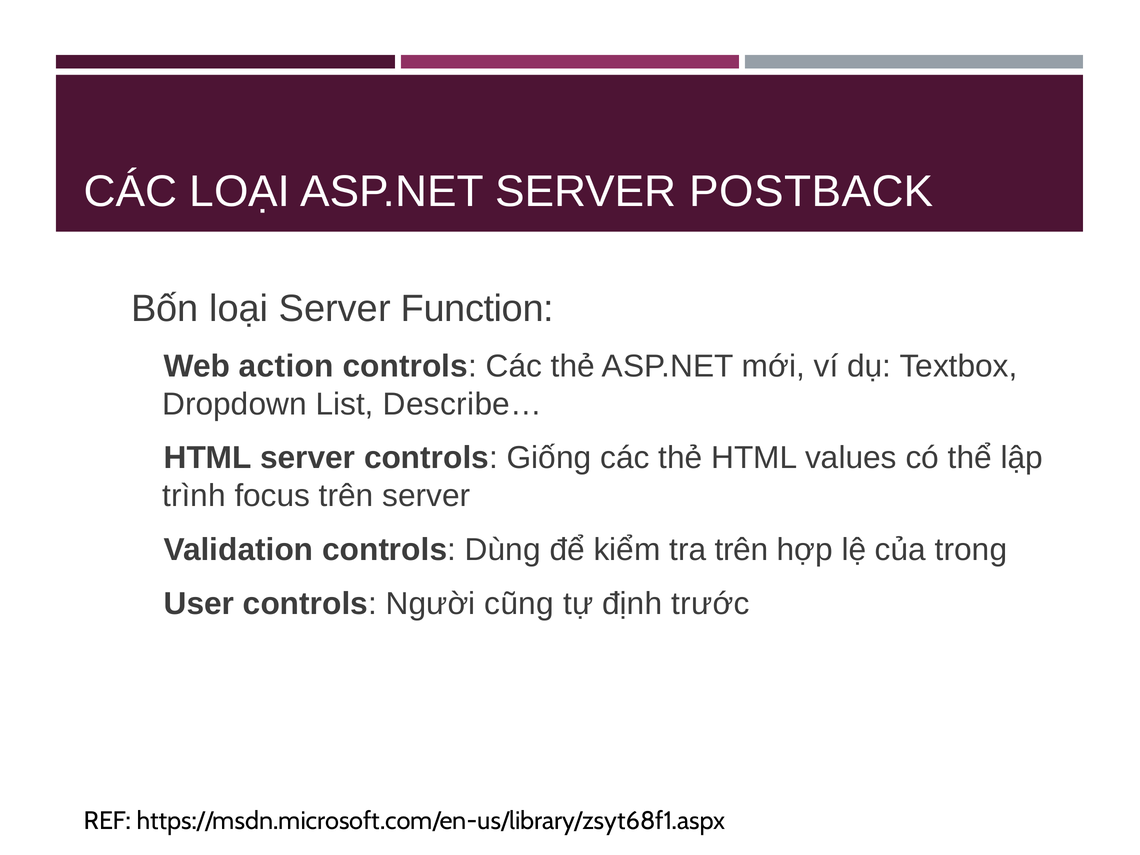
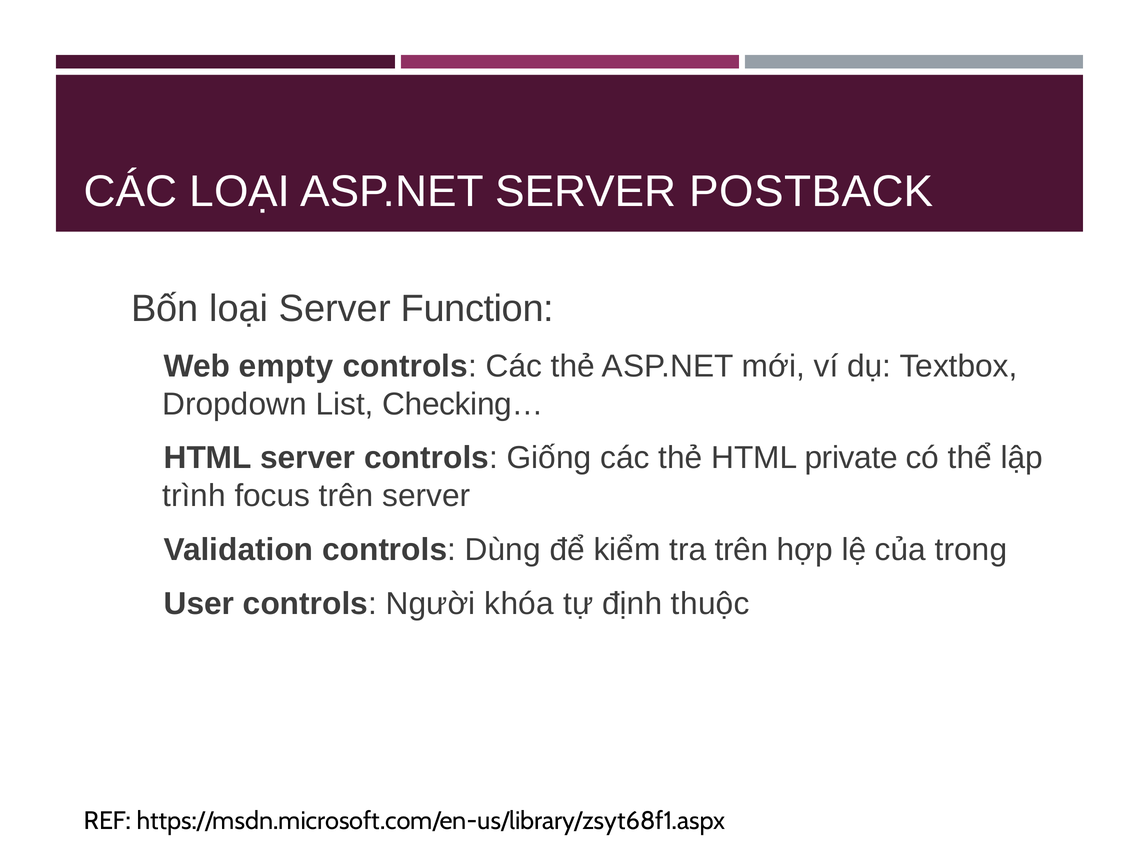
action: action -> empty (286, 366)
Describe…: Describe… -> Checking… (463, 404)
values: values -> private (851, 458)
cũng: cũng -> khóa (519, 604)
trước: trước -> thuộc (710, 604)
